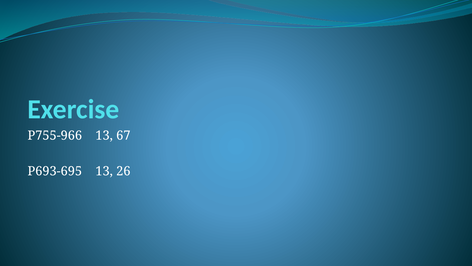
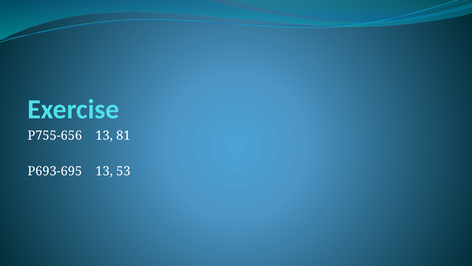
P755-966: P755-966 -> P755-656 (55, 135)
67: 67 -> 81 (123, 135)
26: 26 -> 53 (123, 171)
